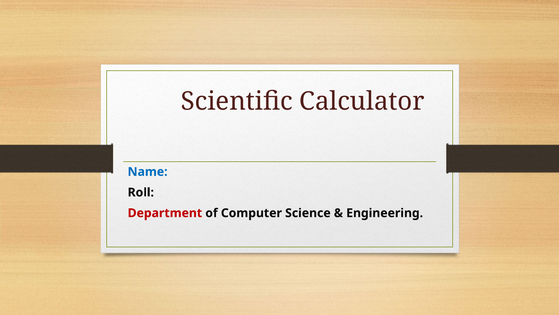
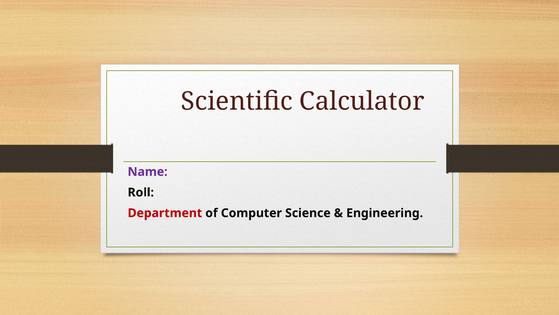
Name colour: blue -> purple (148, 171)
